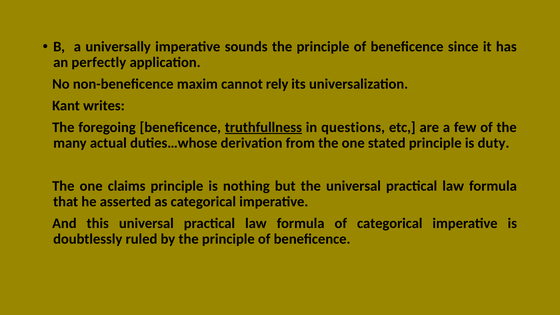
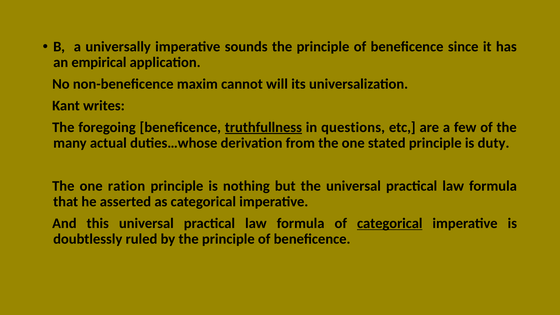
perfectly: perfectly -> empirical (99, 62)
rely: rely -> will (277, 84)
claims: claims -> ration (127, 186)
categorical underline: none -> present (390, 223)
